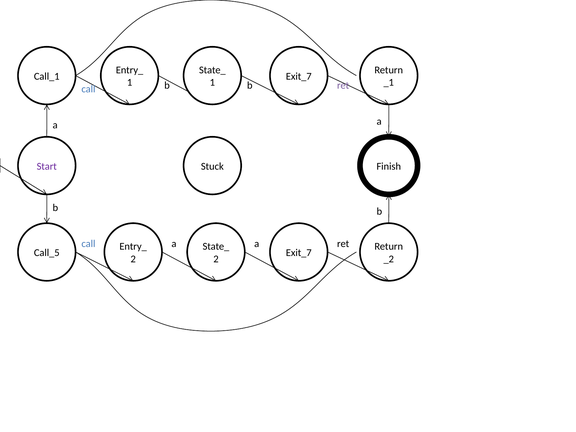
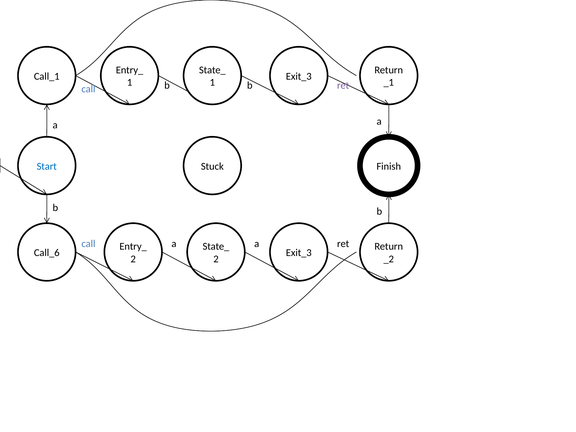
Exit_7: Exit_7 -> Exit_3 (299, 76)
Start colour: purple -> blue (47, 166)
Call_5: Call_5 -> Call_6 (47, 253)
Exit_7: Exit_7 -> Exit_3 (299, 253)
